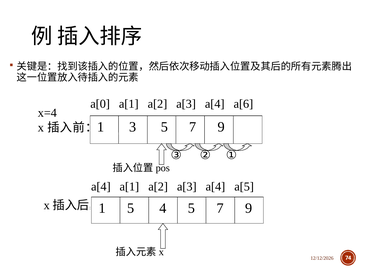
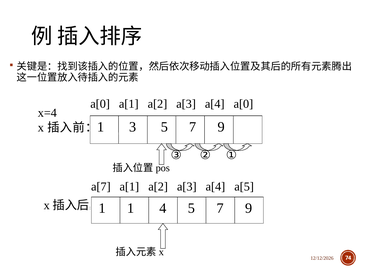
a[4 a[6: a[6 -> a[0 (243, 104)
a[4: a[4 -> a[7 (101, 187)
1 5: 5 -> 1 (131, 208)
